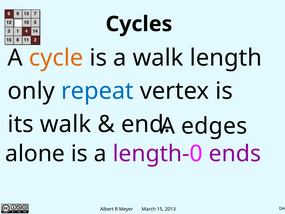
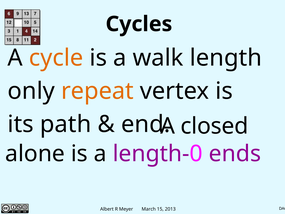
repeat colour: blue -> orange (97, 91)
its walk: walk -> path (66, 124)
edges: edges -> closed (214, 126)
